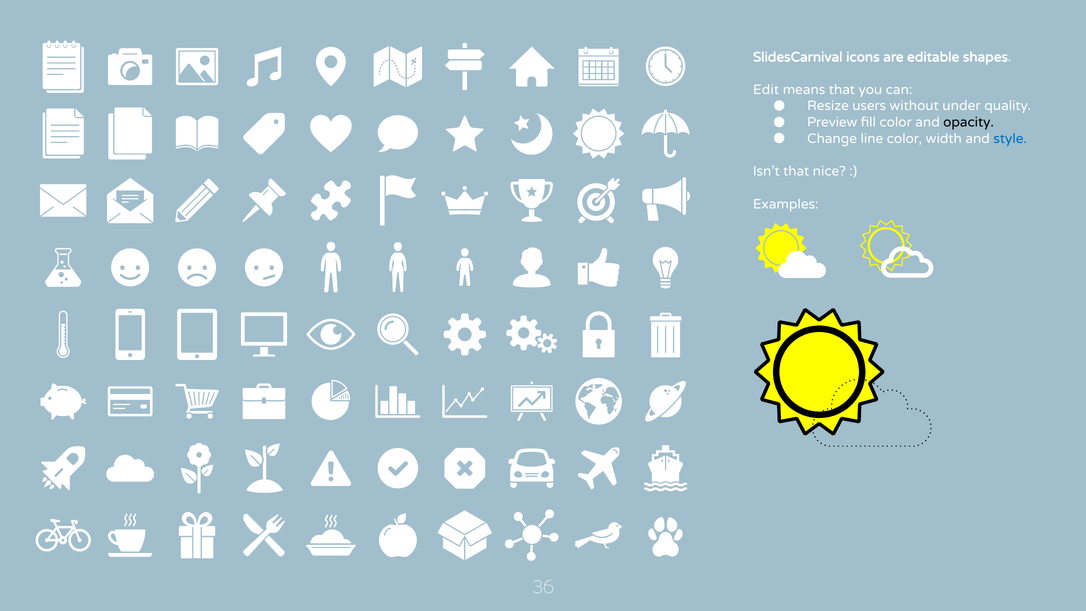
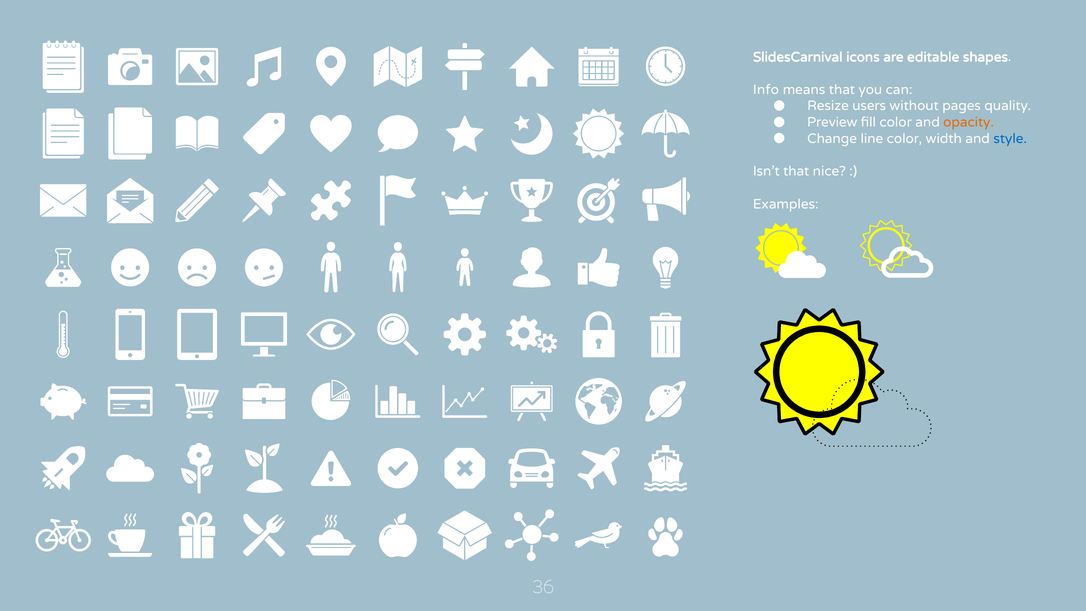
Edit: Edit -> Info (766, 90)
under: under -> pages (962, 106)
opacity colour: black -> orange (969, 122)
